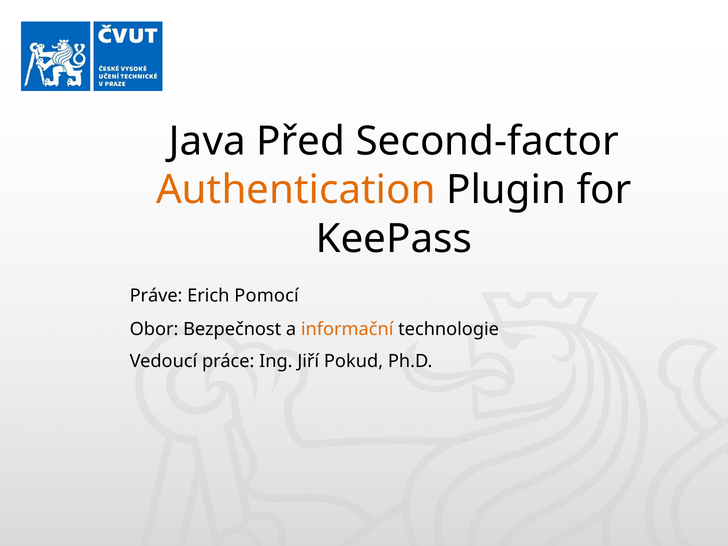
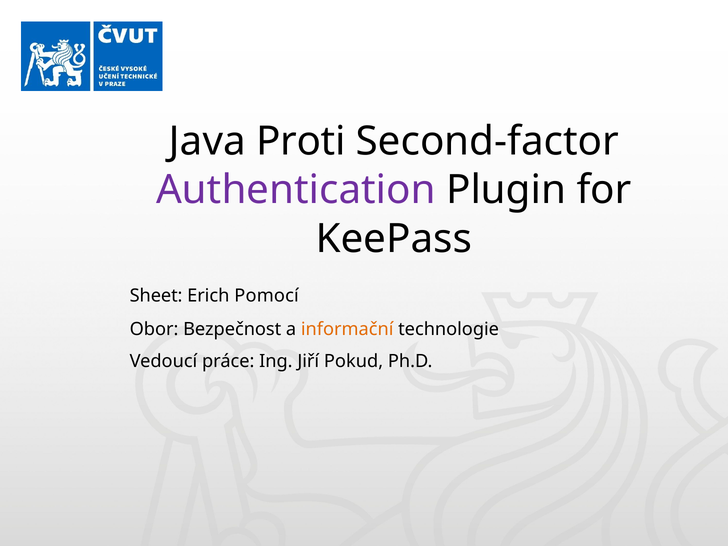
Před: Před -> Proti (301, 142)
Authentication colour: orange -> purple (296, 190)
Práve: Práve -> Sheet (156, 296)
